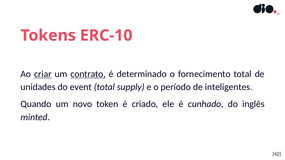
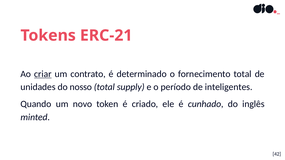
ERC-10: ERC-10 -> ERC-21 (106, 36)
contrato underline: present -> none (88, 74)
event: event -> nosso (81, 87)
